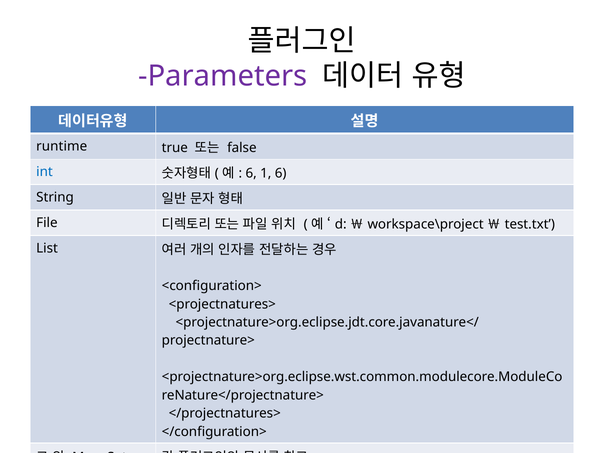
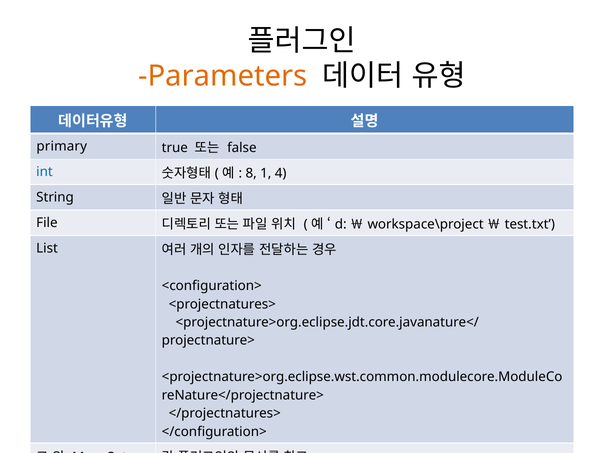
Parameters colour: purple -> orange (223, 76)
runtime: runtime -> primary (62, 147)
6: 6 -> 8 (251, 173)
1 6: 6 -> 4 (281, 173)
